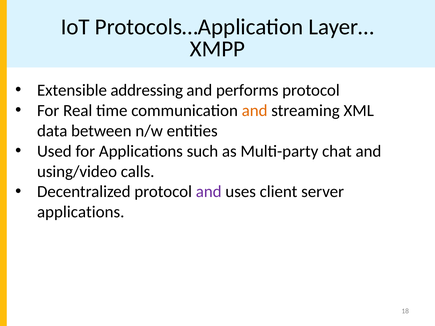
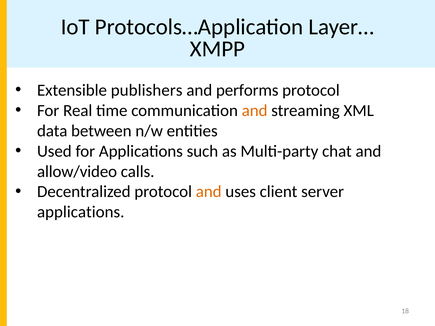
addressing: addressing -> publishers (147, 90)
using/video: using/video -> allow/video (77, 172)
and colour: purple -> orange (209, 192)
